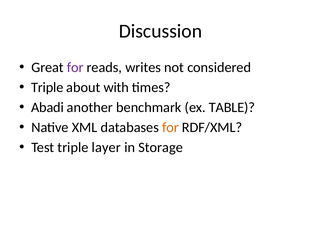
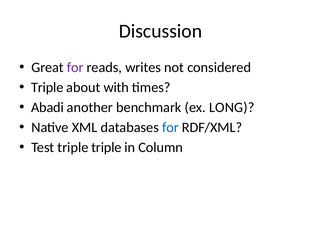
TABLE: TABLE -> LONG (232, 107)
for colour: orange -> blue (170, 127)
triple layer: layer -> triple (106, 147)
Storage: Storage -> Column (161, 147)
